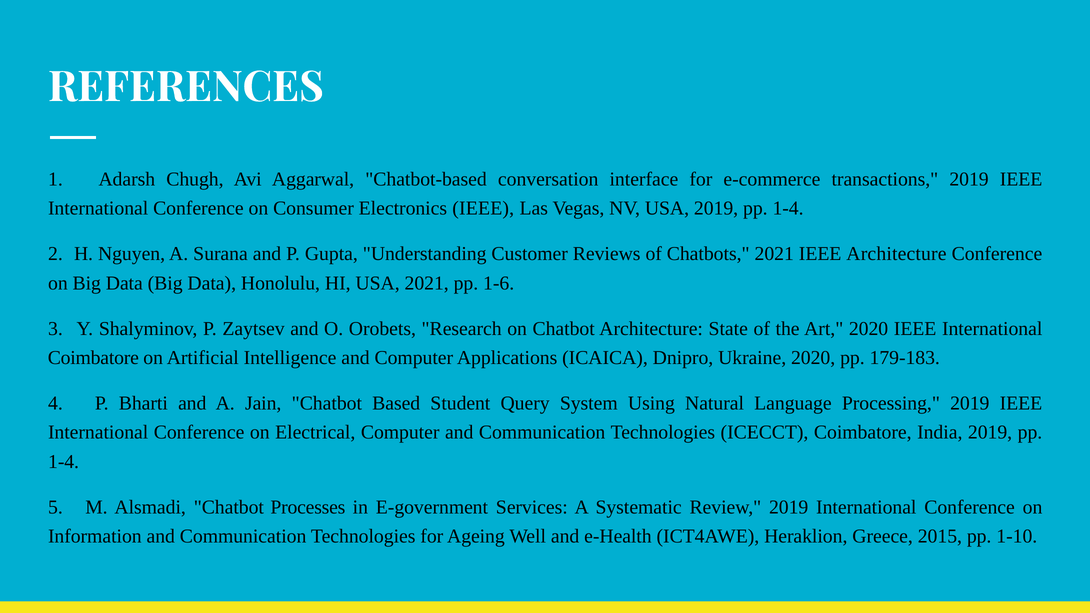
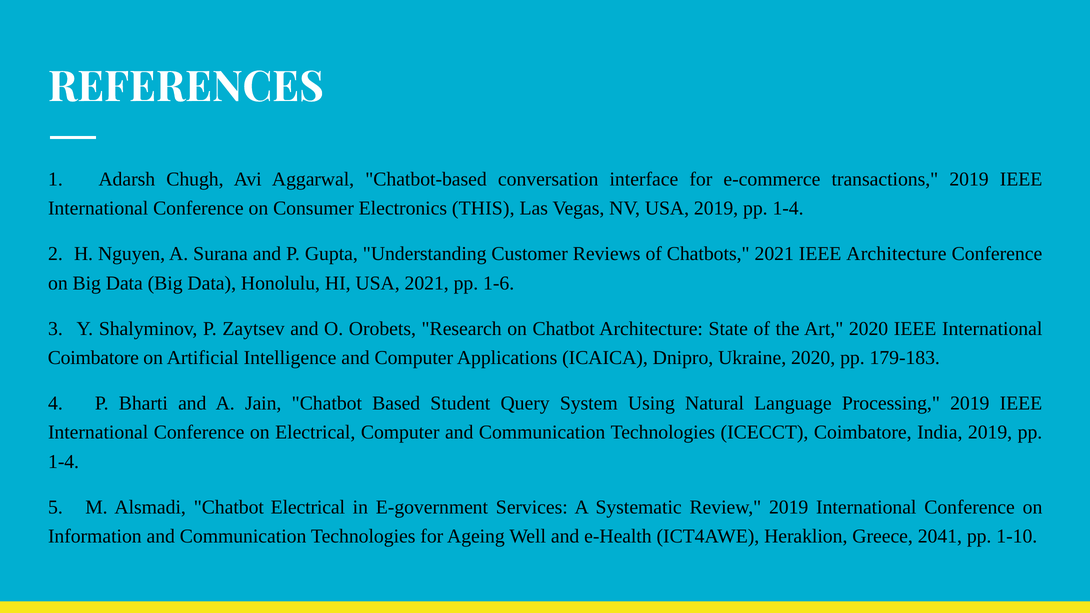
Electronics IEEE: IEEE -> THIS (483, 209)
Chatbot Processes: Processes -> Electrical (308, 507)
2015: 2015 -> 2041 (940, 536)
